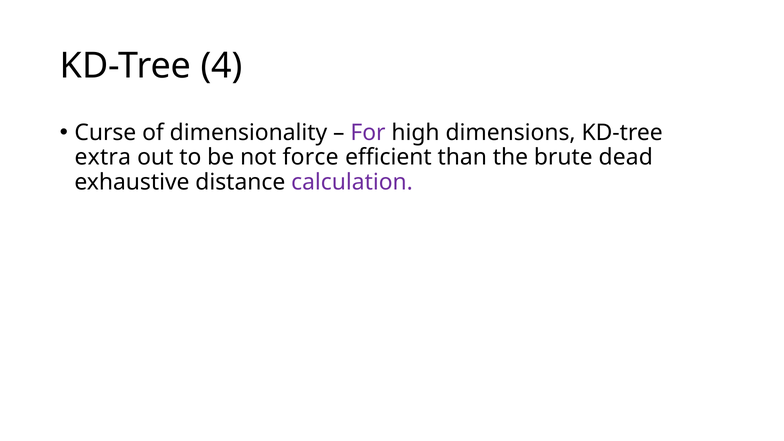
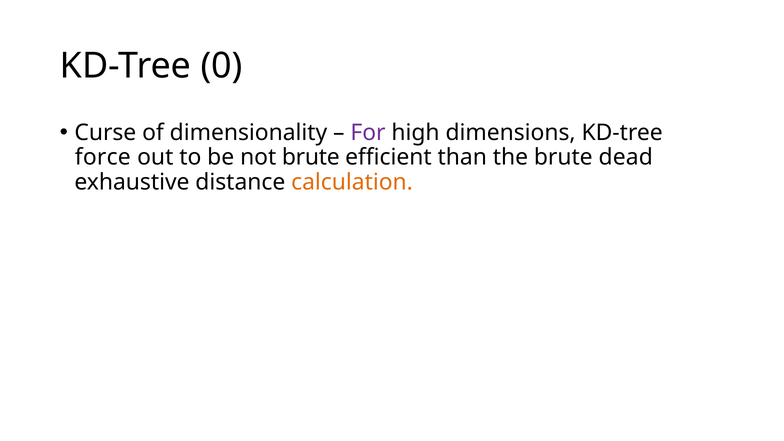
4: 4 -> 0 (222, 66)
extra: extra -> force (103, 157)
not force: force -> brute (311, 157)
calculation colour: purple -> orange (352, 182)
